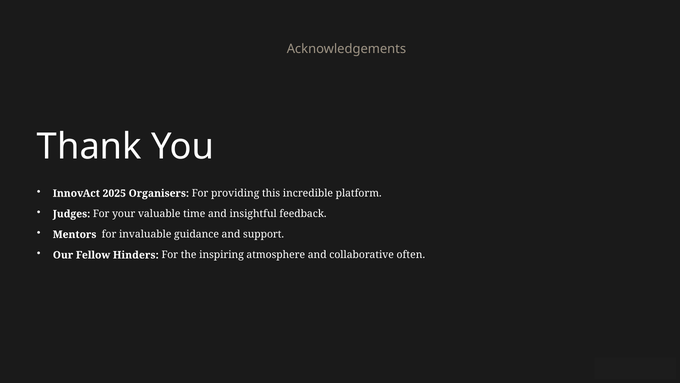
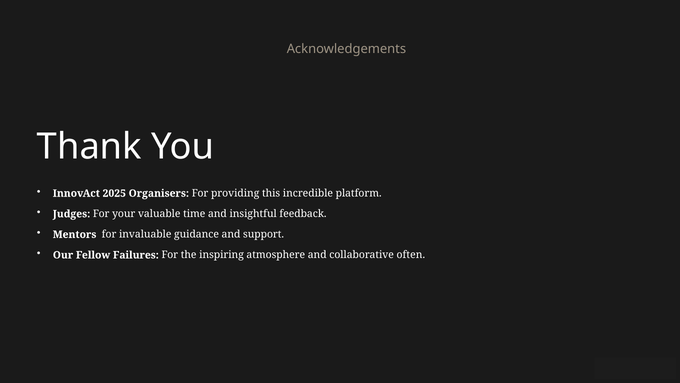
Hinders: Hinders -> Failures (136, 255)
